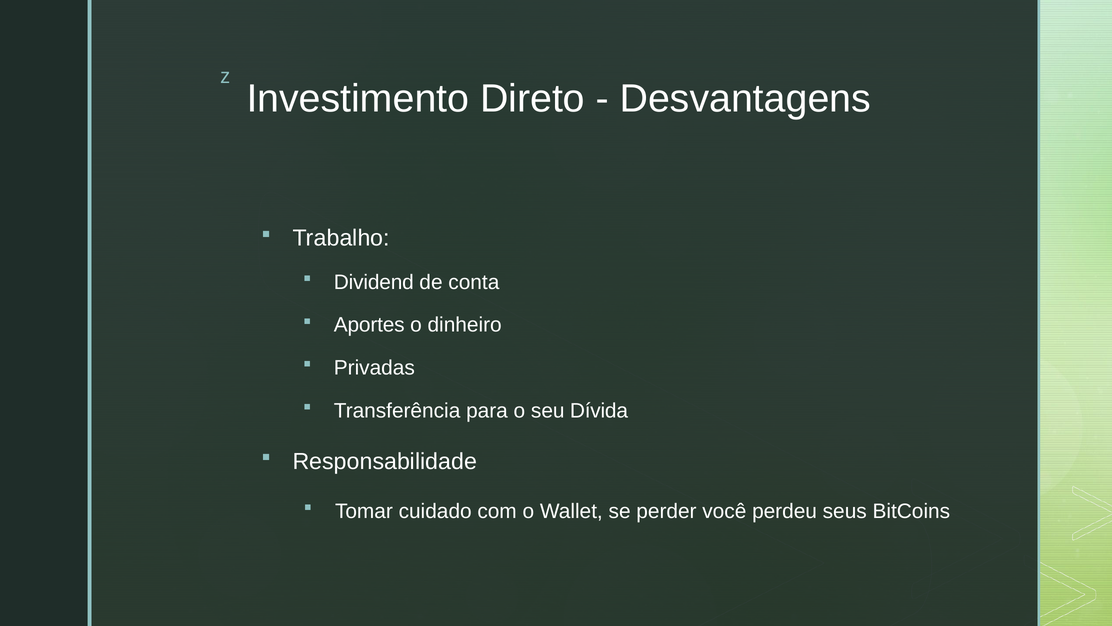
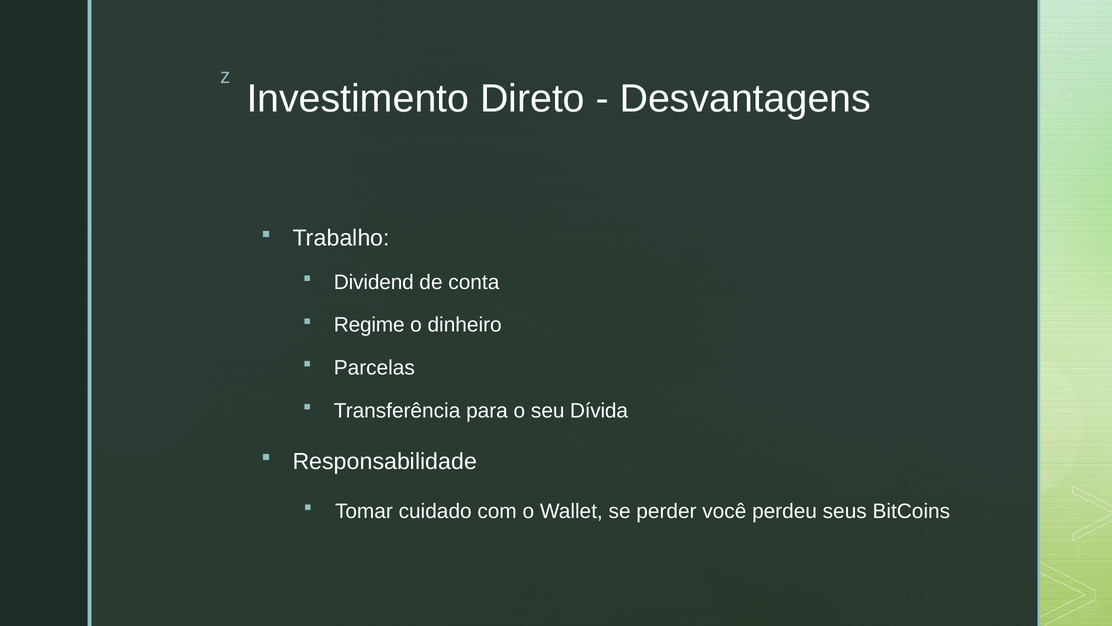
Aportes: Aportes -> Regime (369, 325)
Privadas: Privadas -> Parcelas (374, 368)
